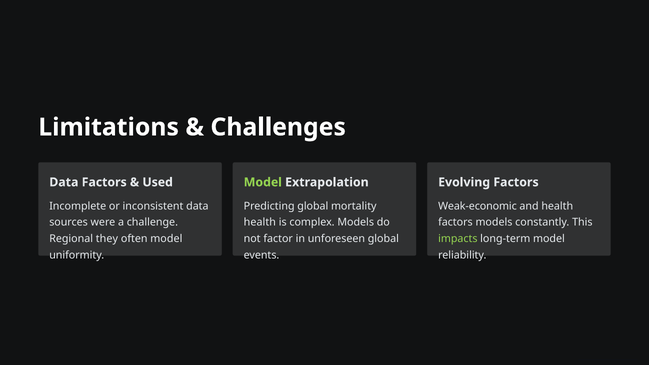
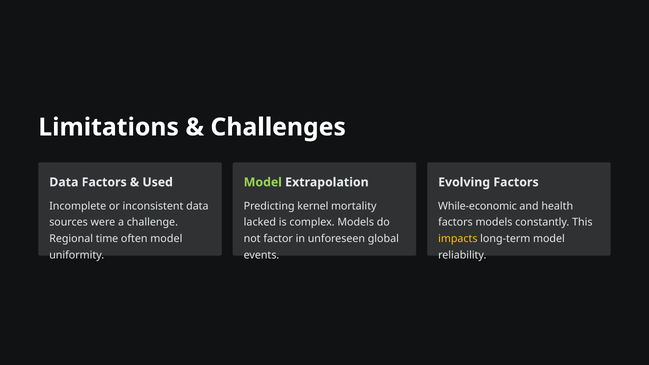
Predicting global: global -> kernel (313, 206)
Weak-economic: Weak-economic -> While-economic (477, 206)
health: health -> lacked (260, 222)
they: they -> time (107, 239)
impacts colour: light green -> yellow (458, 239)
